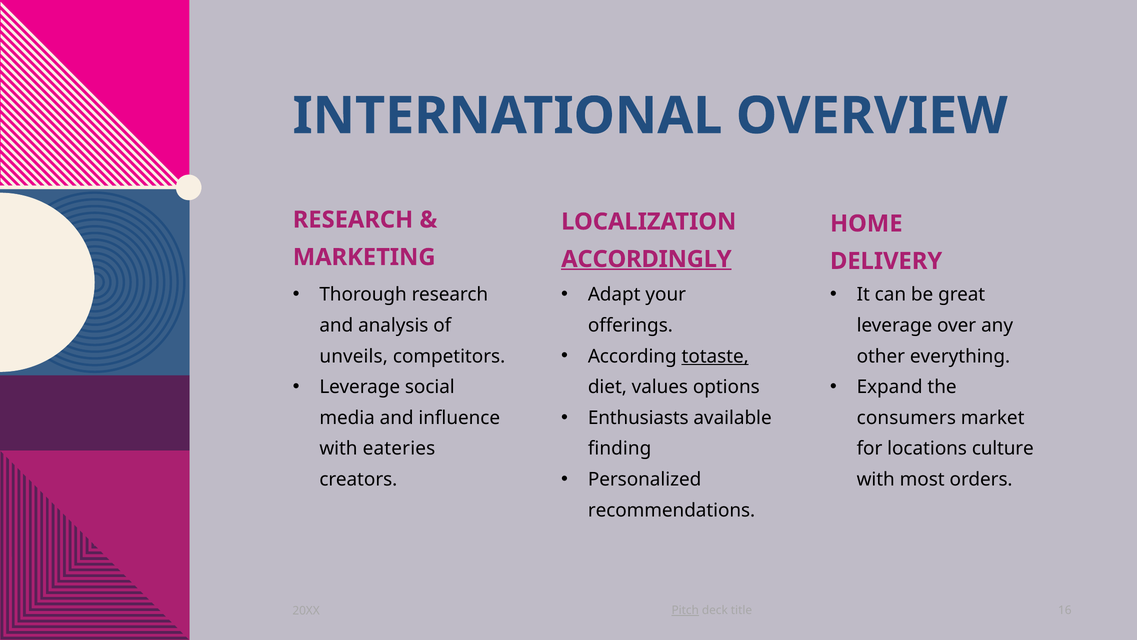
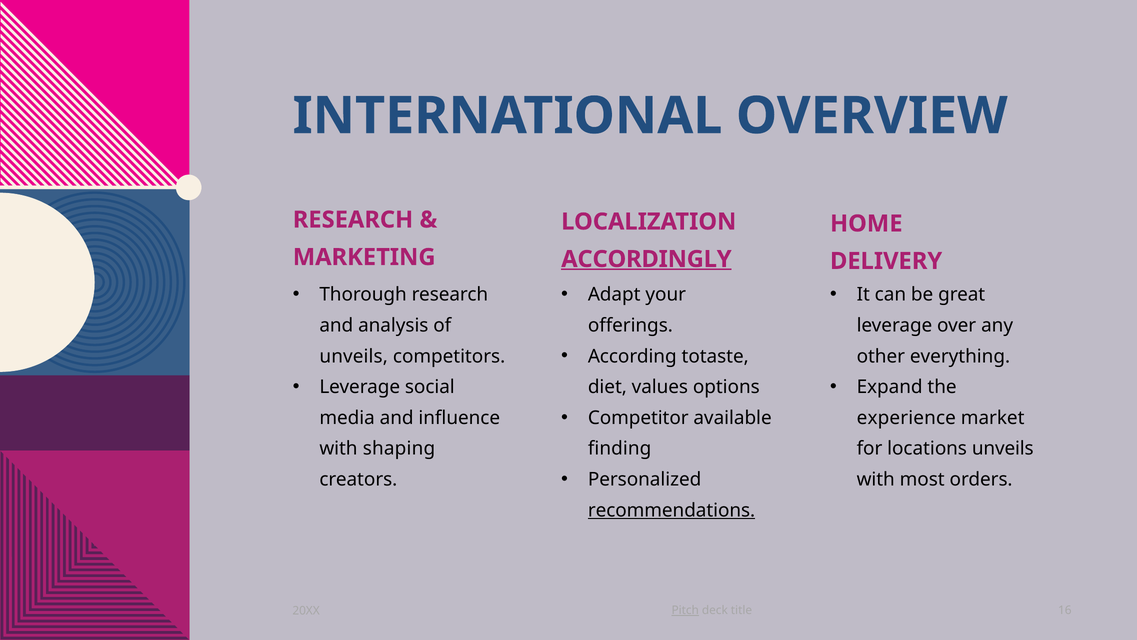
totaste underline: present -> none (715, 356)
Enthusiasts: Enthusiasts -> Competitor (638, 418)
consumers: consumers -> experience (906, 418)
eateries: eateries -> shaping (399, 448)
locations culture: culture -> unveils (1003, 448)
recommendations underline: none -> present (672, 510)
